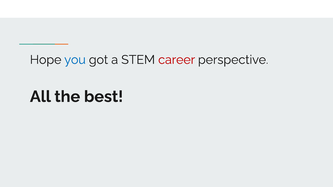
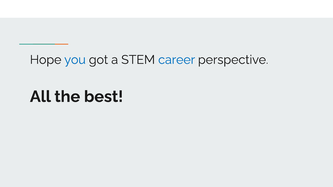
career colour: red -> blue (177, 60)
